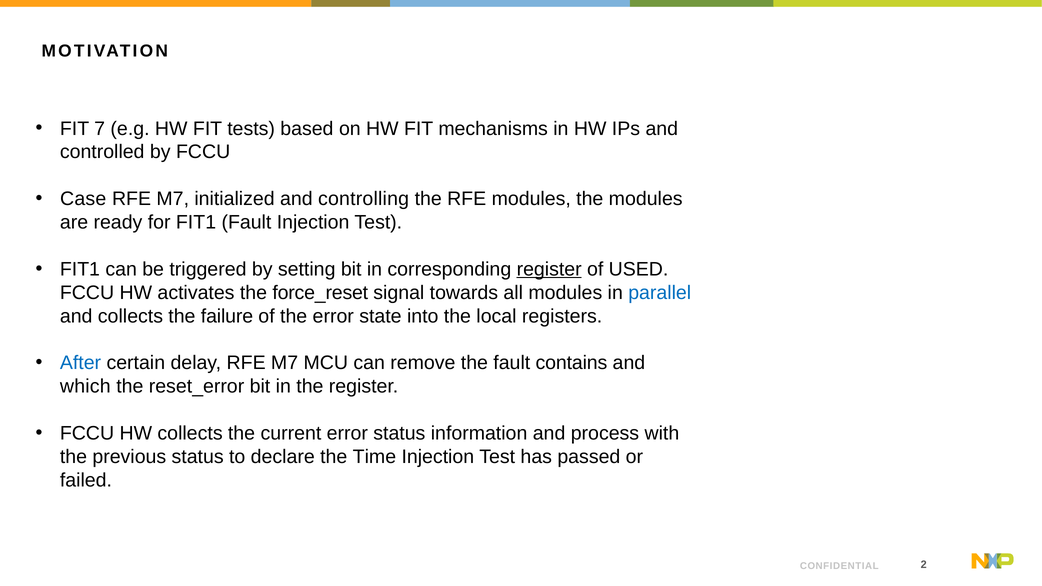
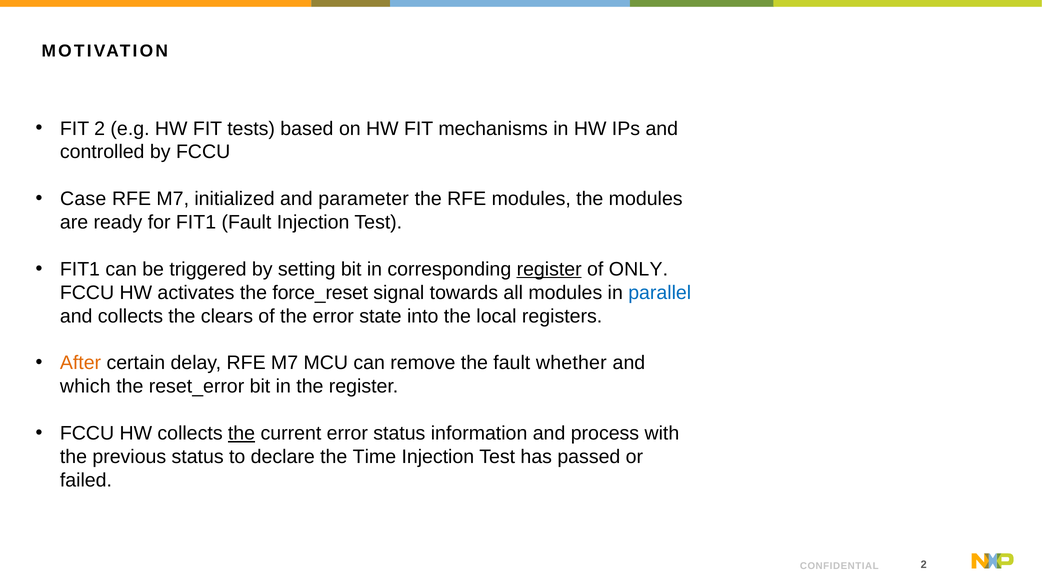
FIT 7: 7 -> 2 (100, 129)
controlling: controlling -> parameter (364, 199)
USED: USED -> ONLY (638, 269)
failure: failure -> clears (227, 316)
After colour: blue -> orange (81, 363)
contains: contains -> whether (571, 363)
the underline: none -> present (242, 433)
